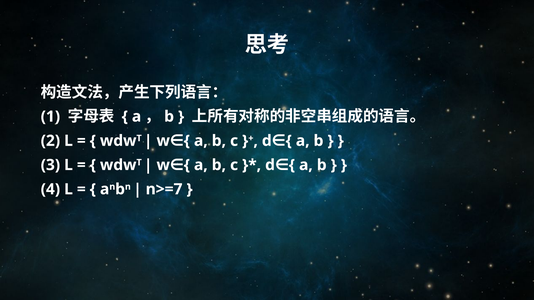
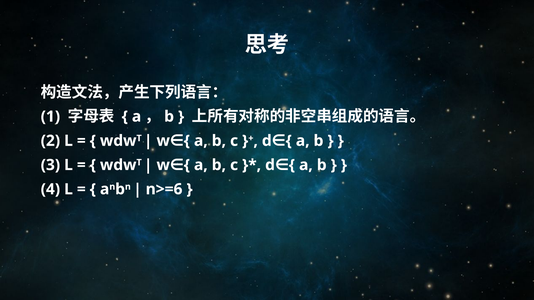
n>=7: n>=7 -> n>=6 (164, 189)
